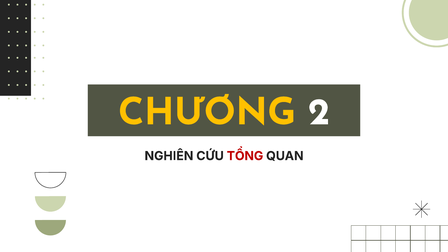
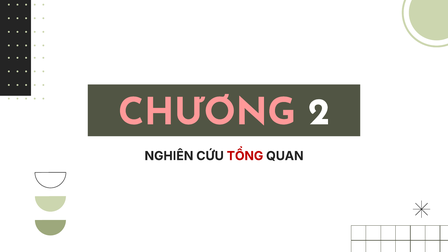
CHƯƠNG colour: yellow -> pink (207, 112)
